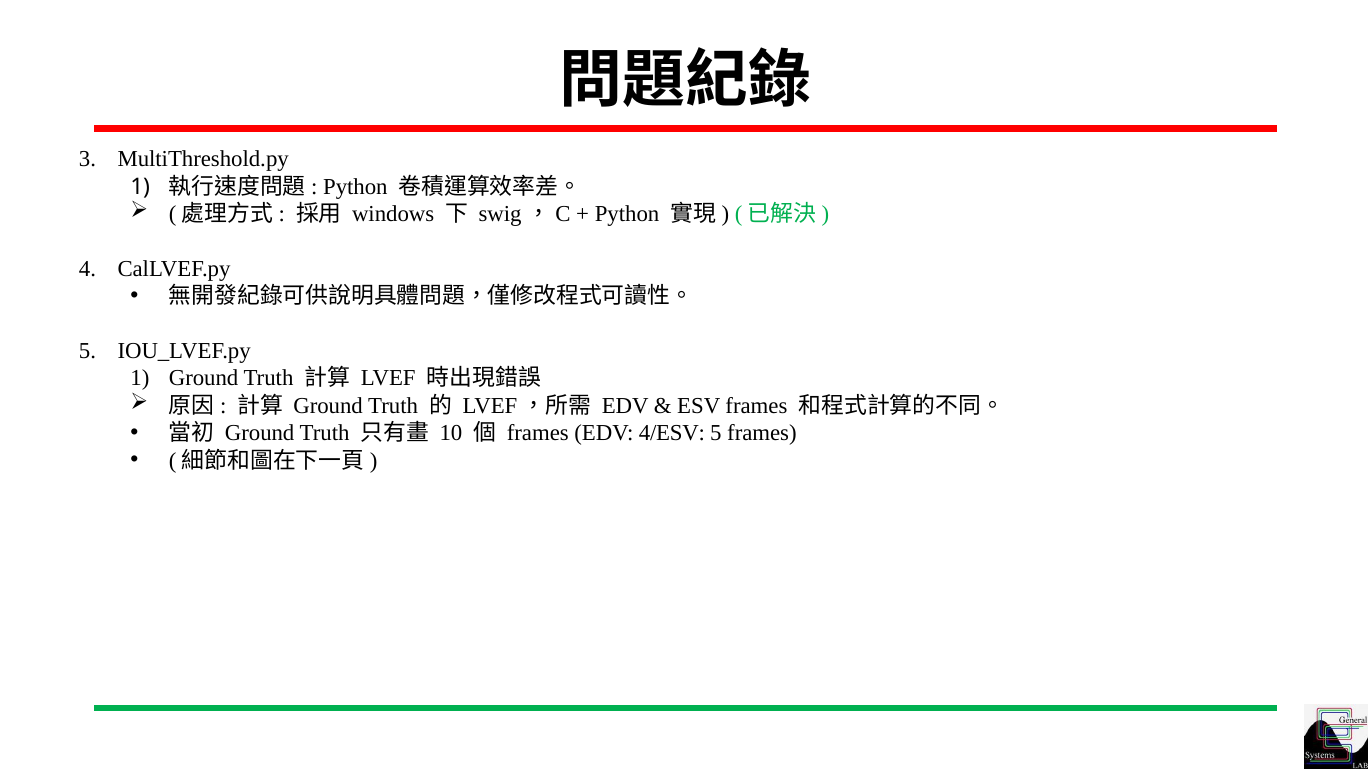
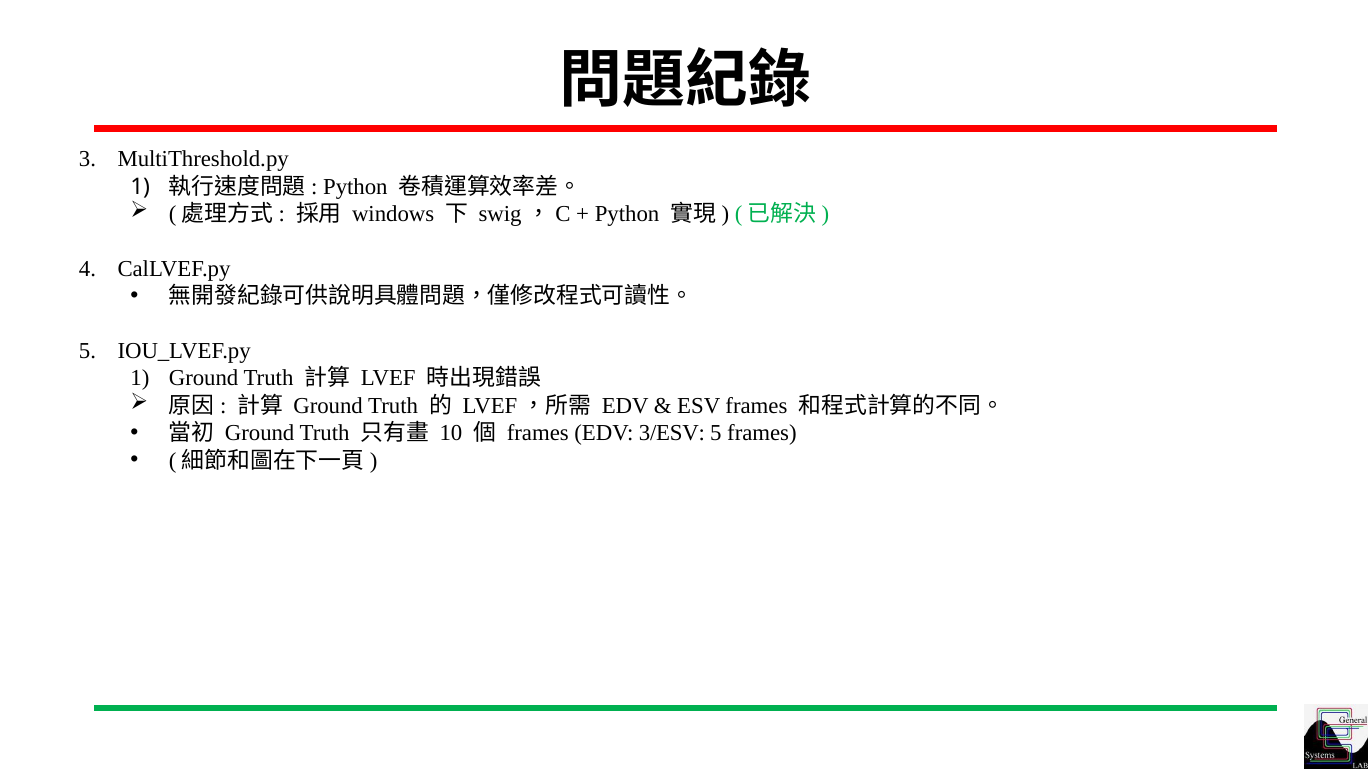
4/ESV: 4/ESV -> 3/ESV (672, 433)
